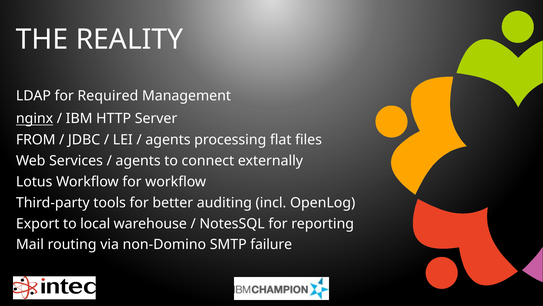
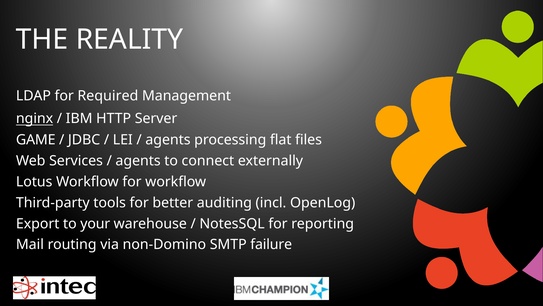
FROM: FROM -> GAME (36, 140)
local: local -> your (95, 223)
